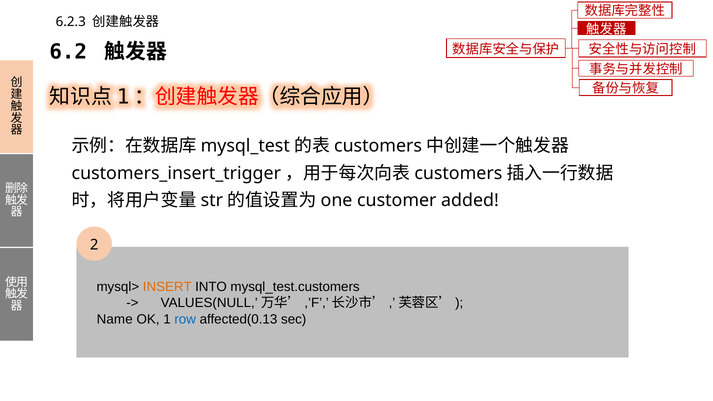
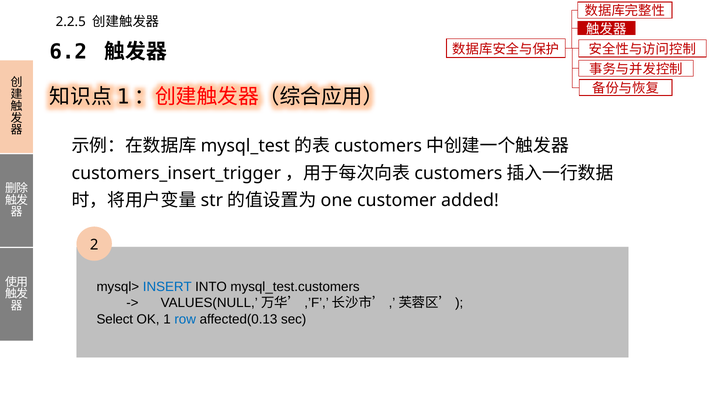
6.2.3: 6.2.3 -> 2.2.5 (71, 22)
INSERT colour: orange -> blue (167, 287)
Name: Name -> Select (115, 319)
